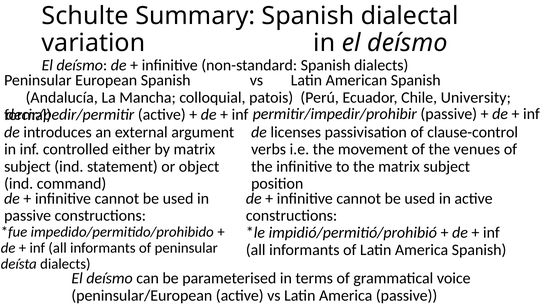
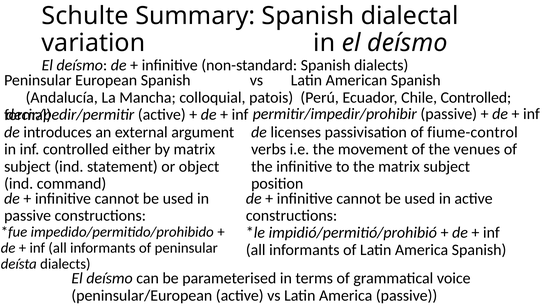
Chile University: University -> Controlled (476, 98)
clause-control: clause-control -> fiume-control (472, 132)
